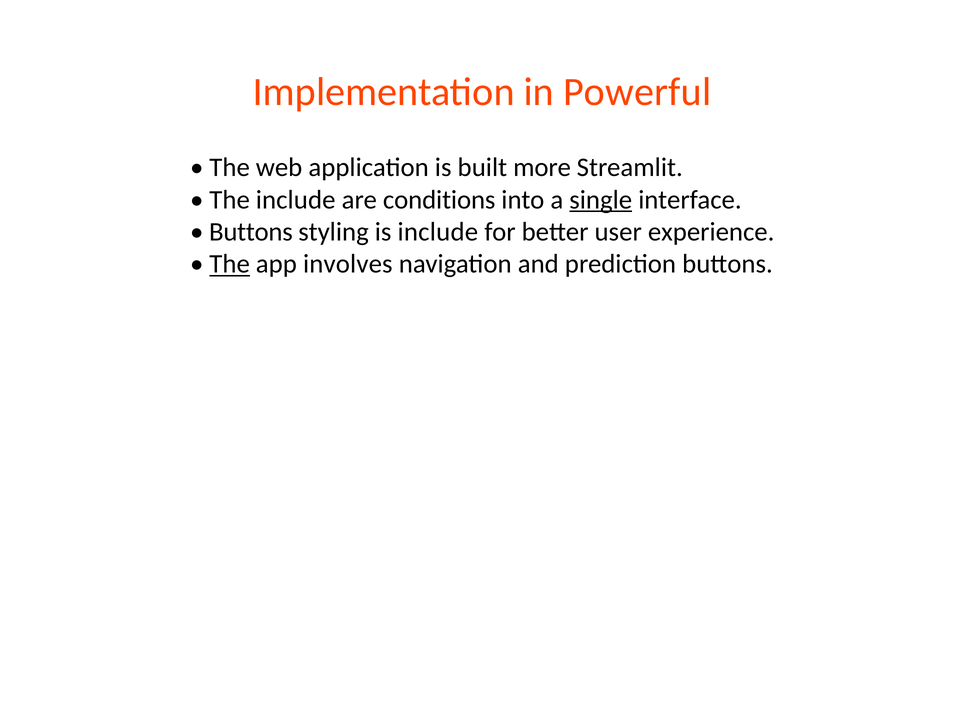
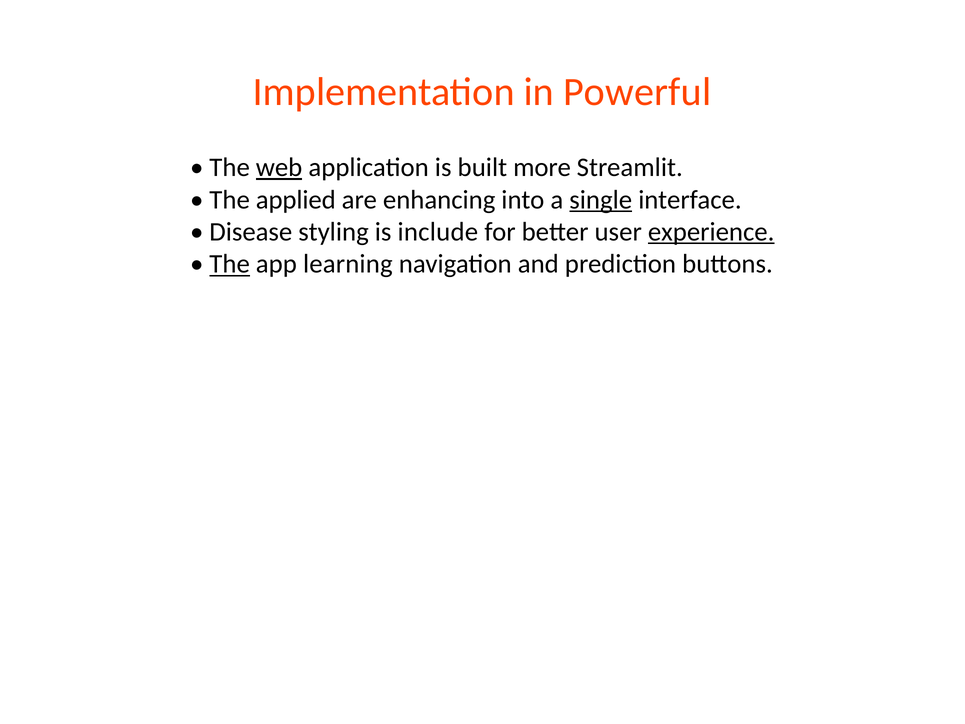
web underline: none -> present (279, 167)
The include: include -> applied (296, 200)
conditions: conditions -> enhancing (439, 200)
Buttons: Buttons -> Disease (251, 232)
experience underline: none -> present (711, 232)
involves: involves -> learning (348, 264)
